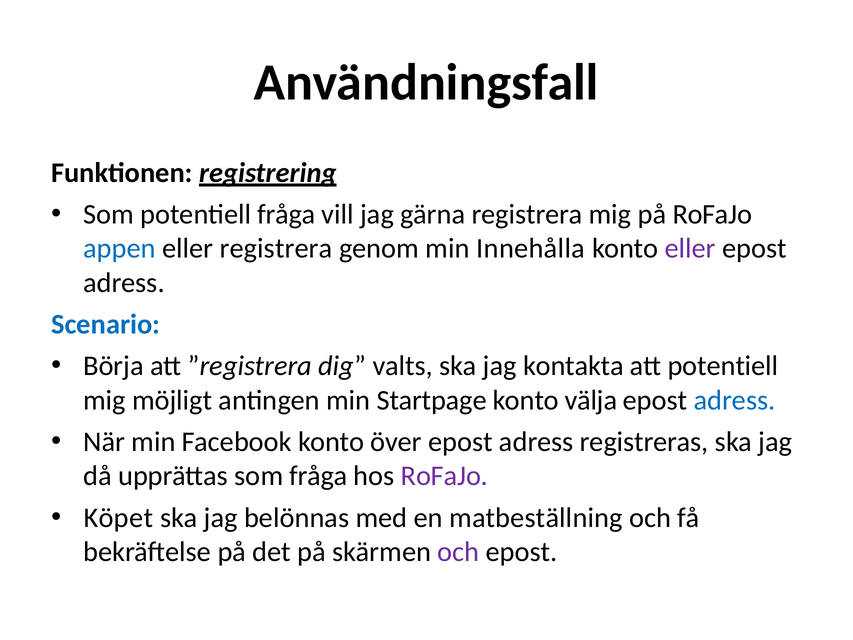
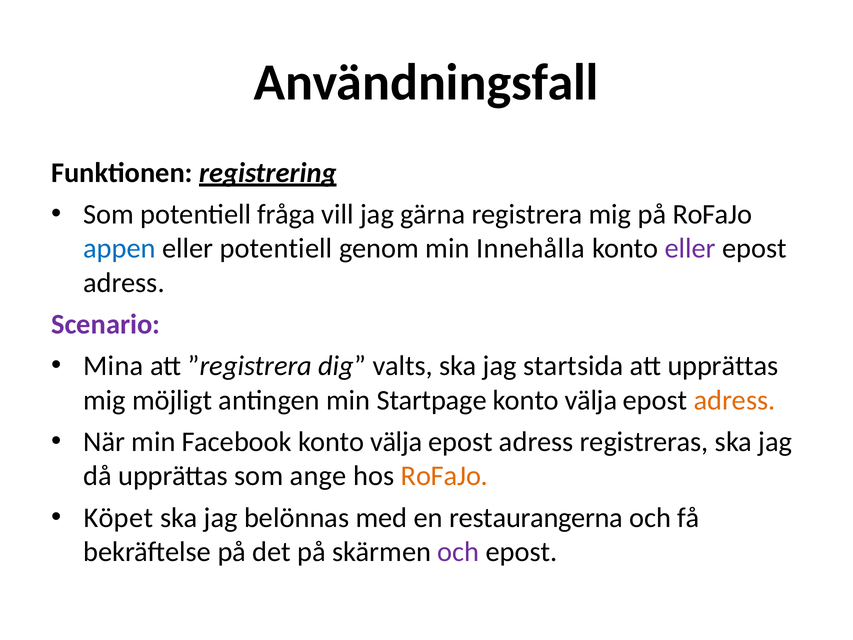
eller registrera: registrera -> potentiell (276, 248)
Scenario colour: blue -> purple (106, 324)
Börja: Börja -> Mina (113, 366)
kontakta: kontakta -> startsida (573, 366)
att potentiell: potentiell -> upprättas (723, 366)
adress colour: blue -> orange (735, 400)
Facebook konto över: över -> välja (396, 442)
som fråga: fråga -> ange (318, 476)
RoFaJo colour: purple -> orange (445, 476)
matbeställning: matbeställning -> restaurangerna (536, 518)
